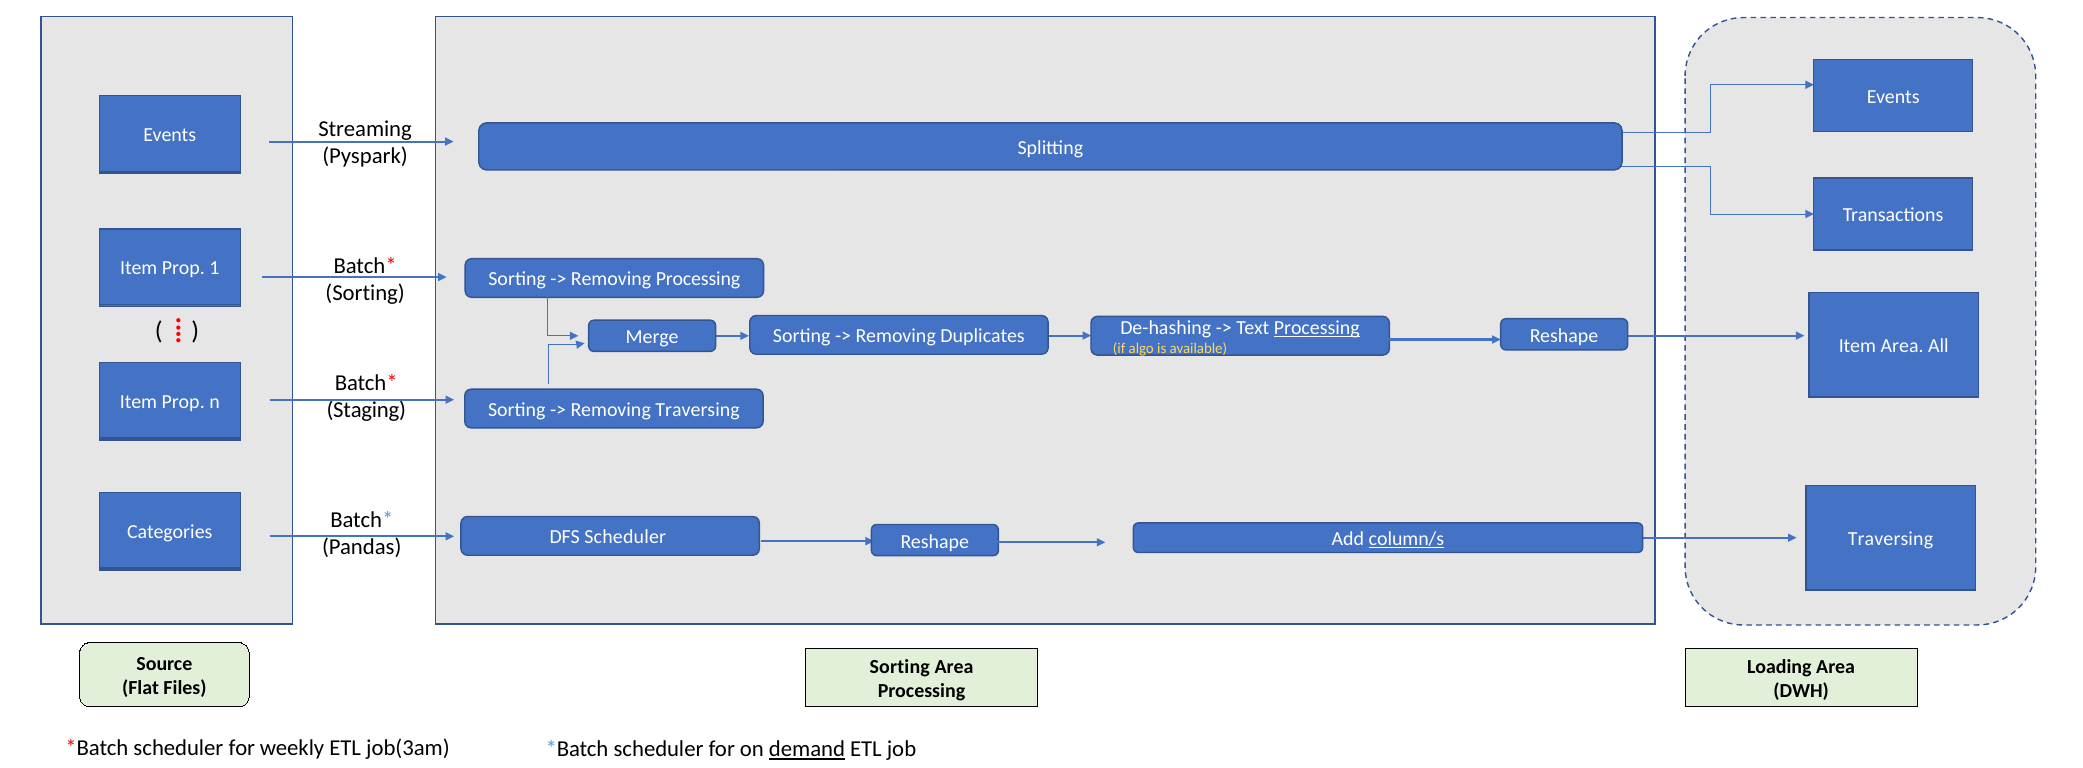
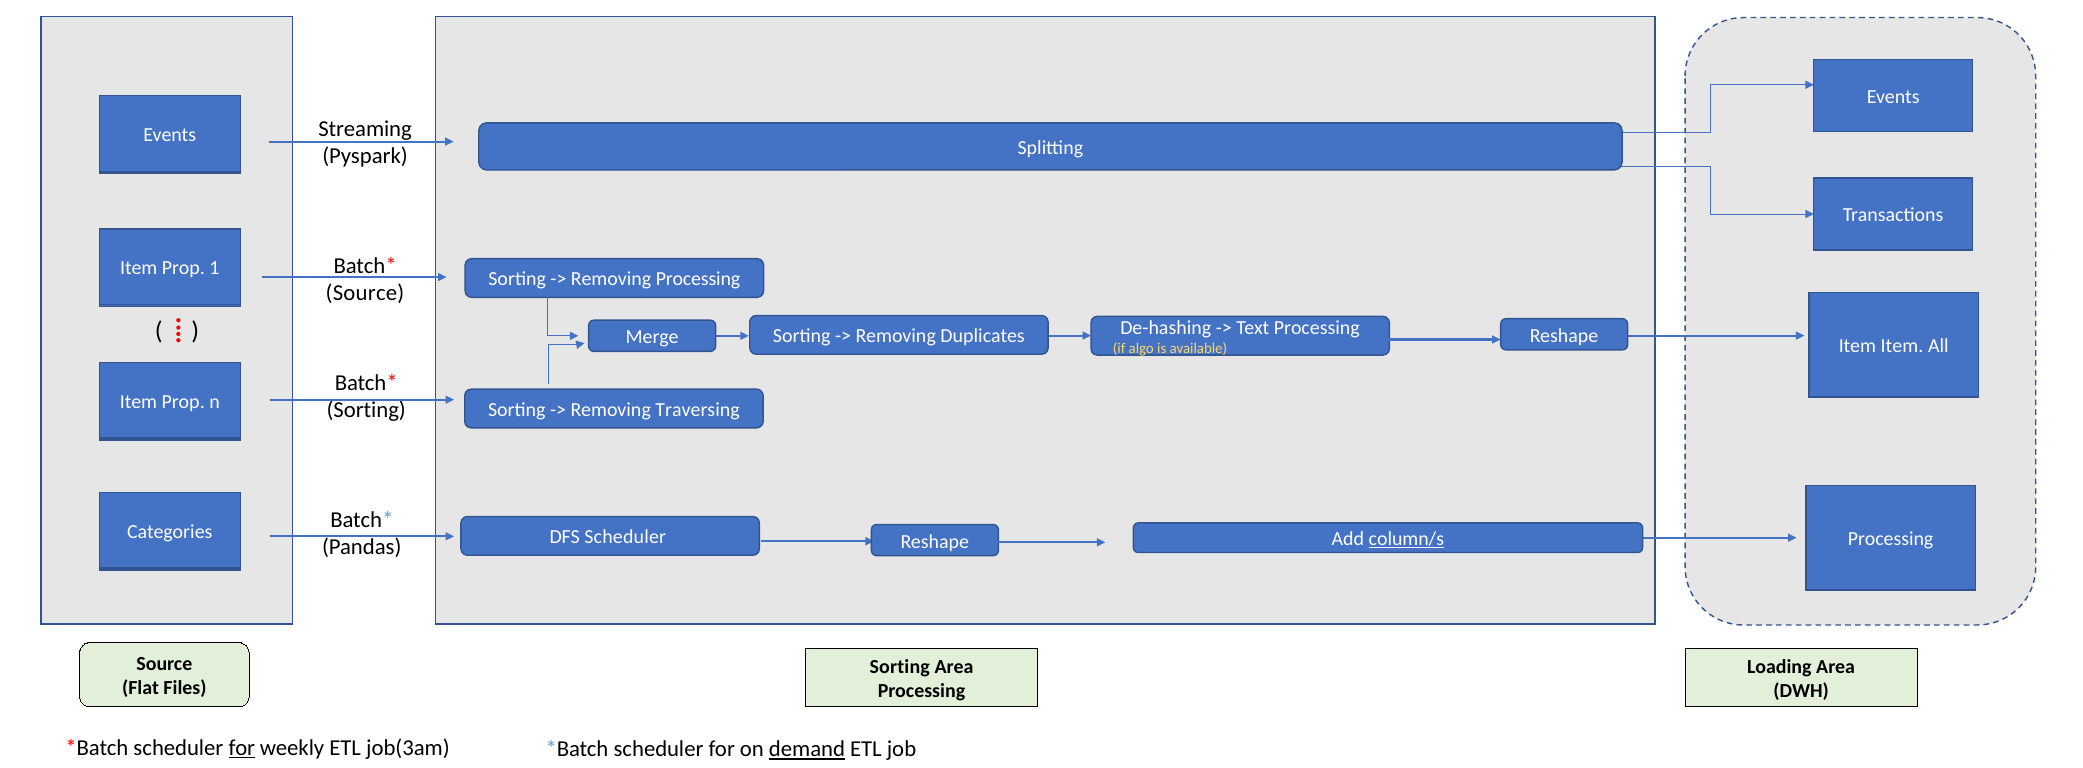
Sorting: Sorting -> Source (365, 293)
Processing underline: present -> none (1317, 328)
Item Area: Area -> Item (1902, 346)
Staging: Staging -> Sorting (366, 410)
Traversing: Traversing -> Processing (1891, 539)
for underline: none -> present (242, 748)
